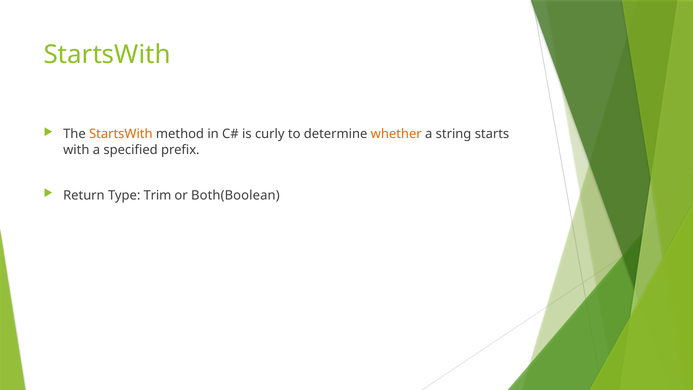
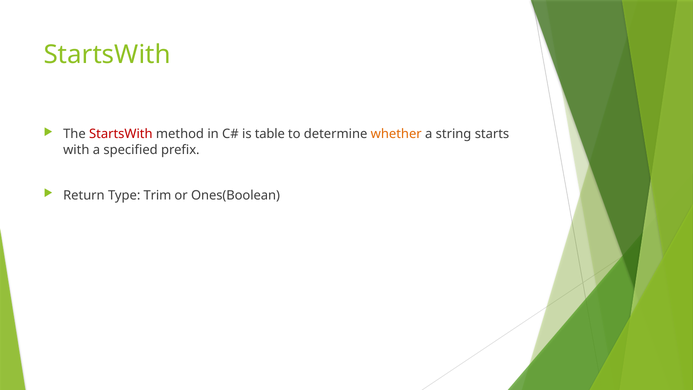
StartsWith colour: orange -> red (121, 134)
curly: curly -> table (270, 134)
Both(Boolean: Both(Boolean -> Ones(Boolean (235, 195)
